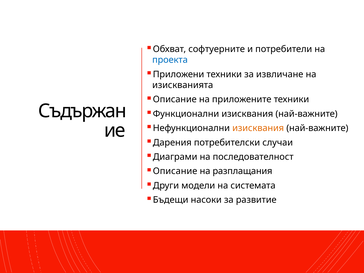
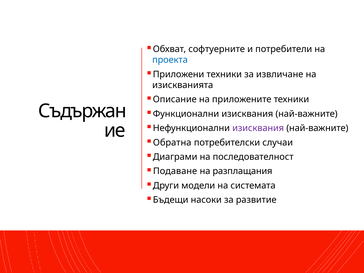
изисквания colour: orange -> purple (258, 128)
Дарения: Дарения -> Обратна (172, 143)
Описание: Описание -> Подаване (175, 171)
